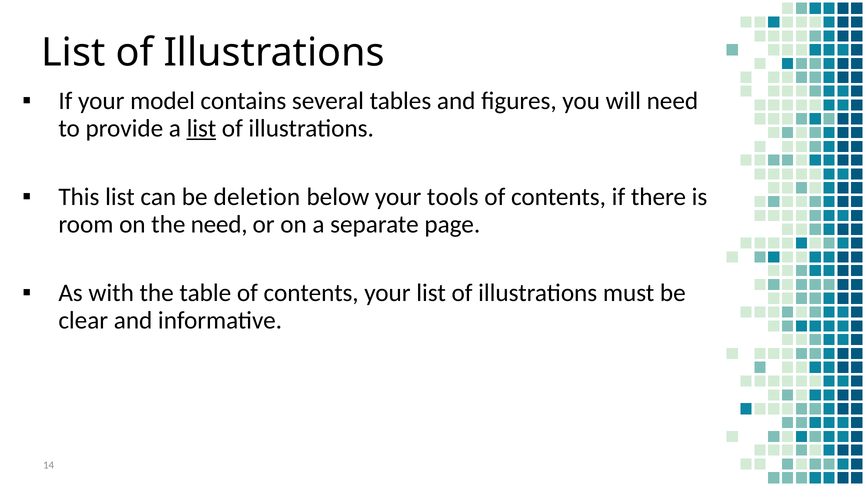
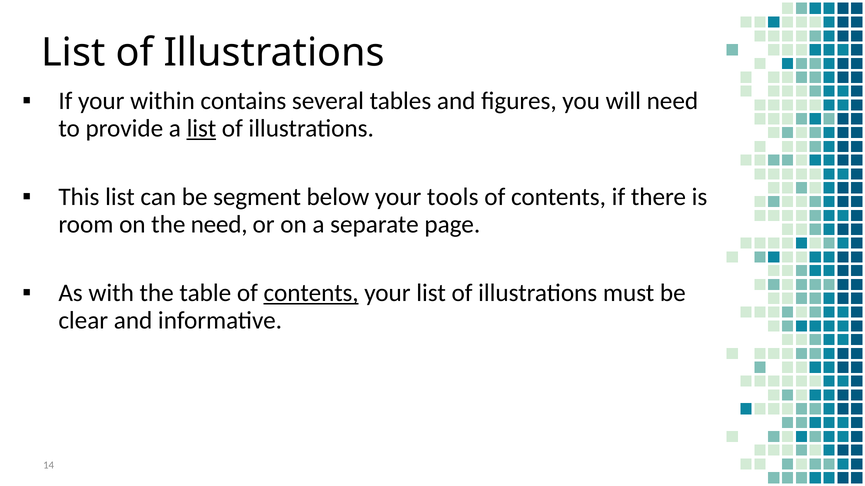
model: model -> within (162, 101)
deletion: deletion -> segment (257, 197)
contents underline: none -> present (311, 293)
